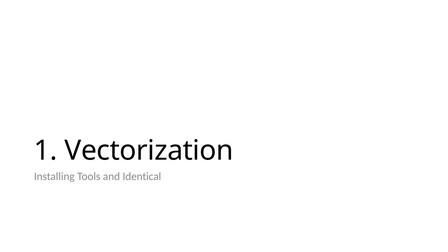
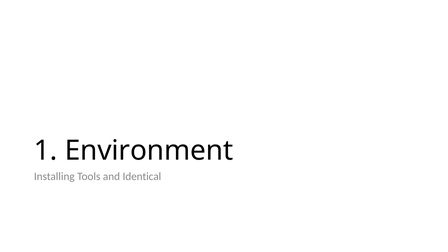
Vectorization: Vectorization -> Environment (149, 151)
